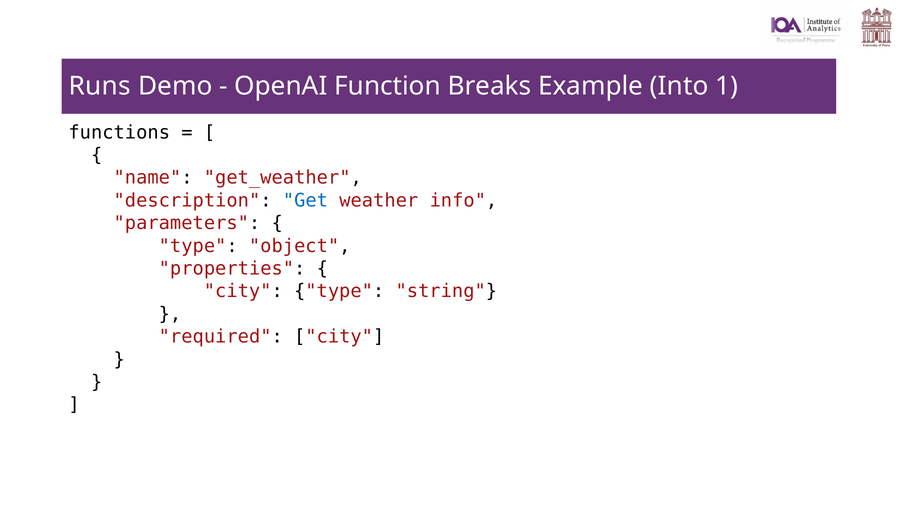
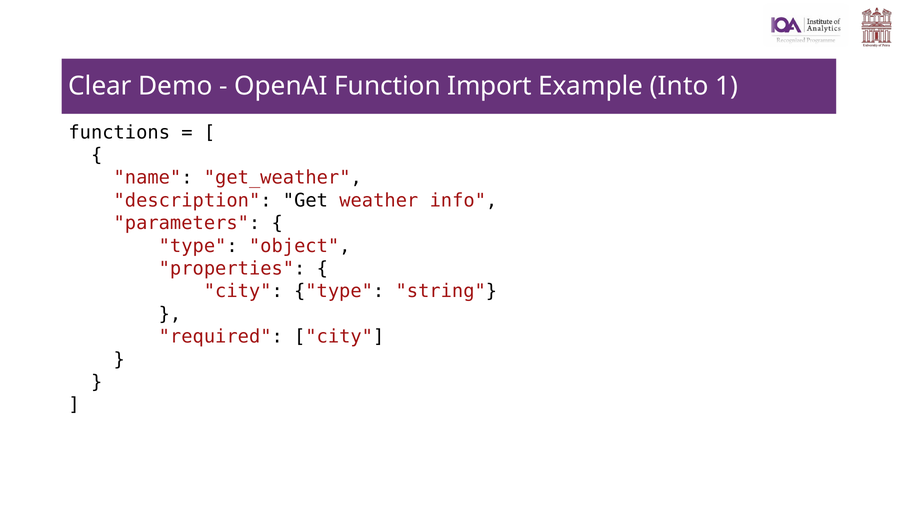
Runs: Runs -> Clear (100, 86)
Breaks: Breaks -> Import (490, 86)
Get colour: blue -> black (305, 201)
